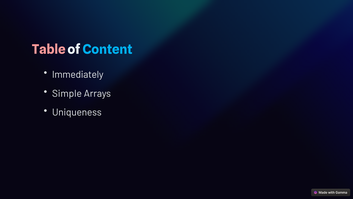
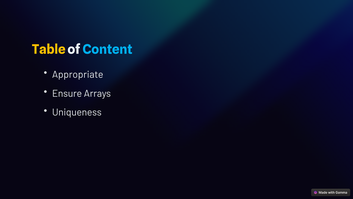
Table colour: pink -> yellow (49, 49)
Immediately: Immediately -> Appropriate (78, 74)
Simple: Simple -> Ensure (67, 93)
